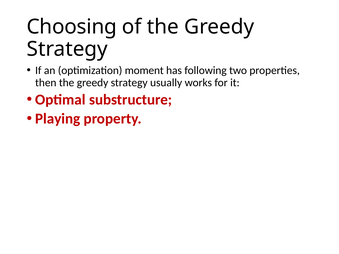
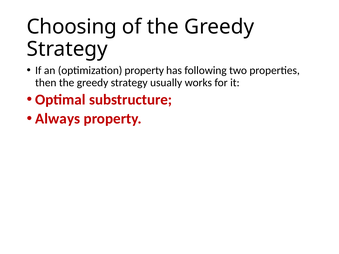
optimization moment: moment -> property (144, 70)
Playing: Playing -> Always (58, 119)
